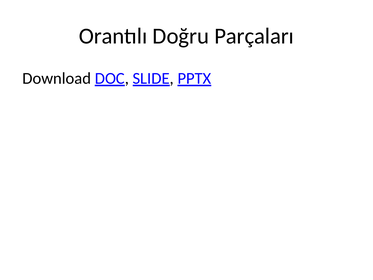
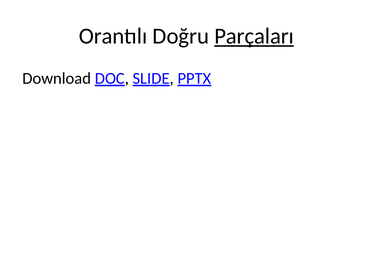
Parçaları underline: none -> present (254, 36)
